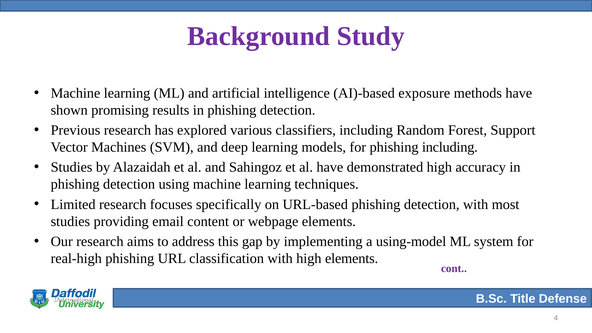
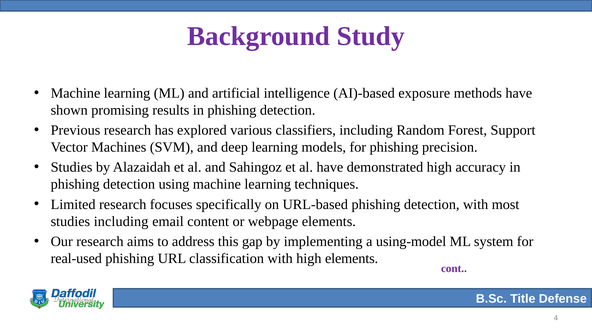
phishing including: including -> precision (450, 147)
studies providing: providing -> including (121, 221)
real-high: real-high -> real-used (76, 258)
